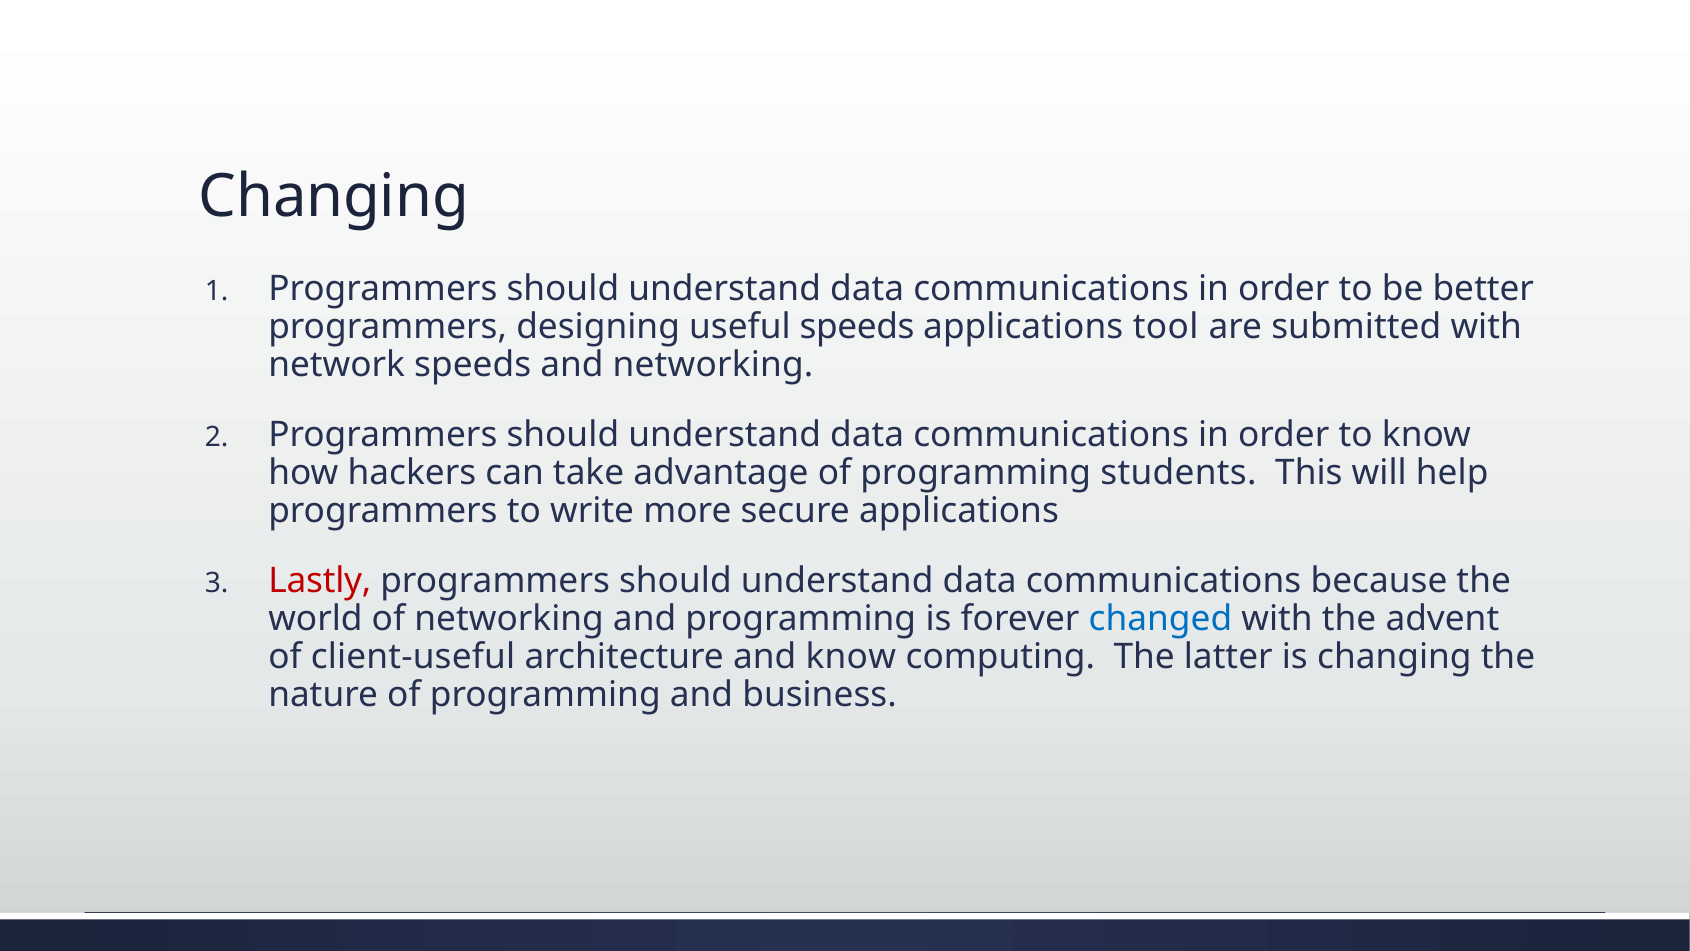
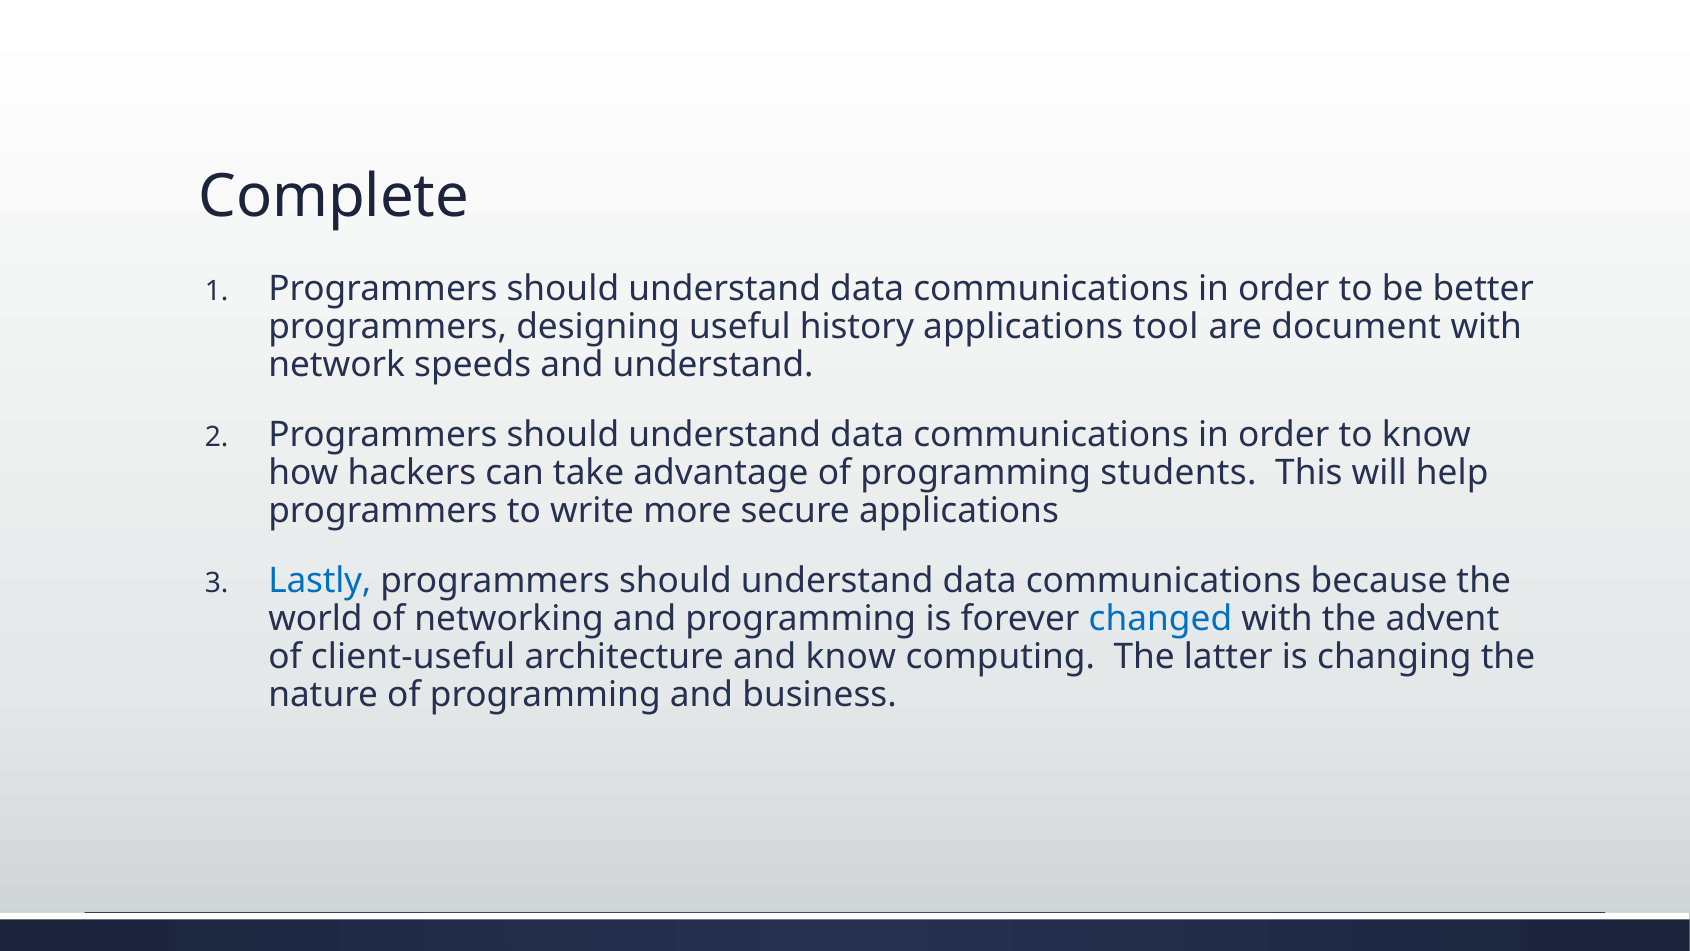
Changing: Changing -> Complete (334, 197)
useful speeds: speeds -> history (857, 327)
submitted: submitted -> document (1356, 327)
and networking: networking -> understand (713, 365)
Lastly colour: red -> blue (320, 580)
